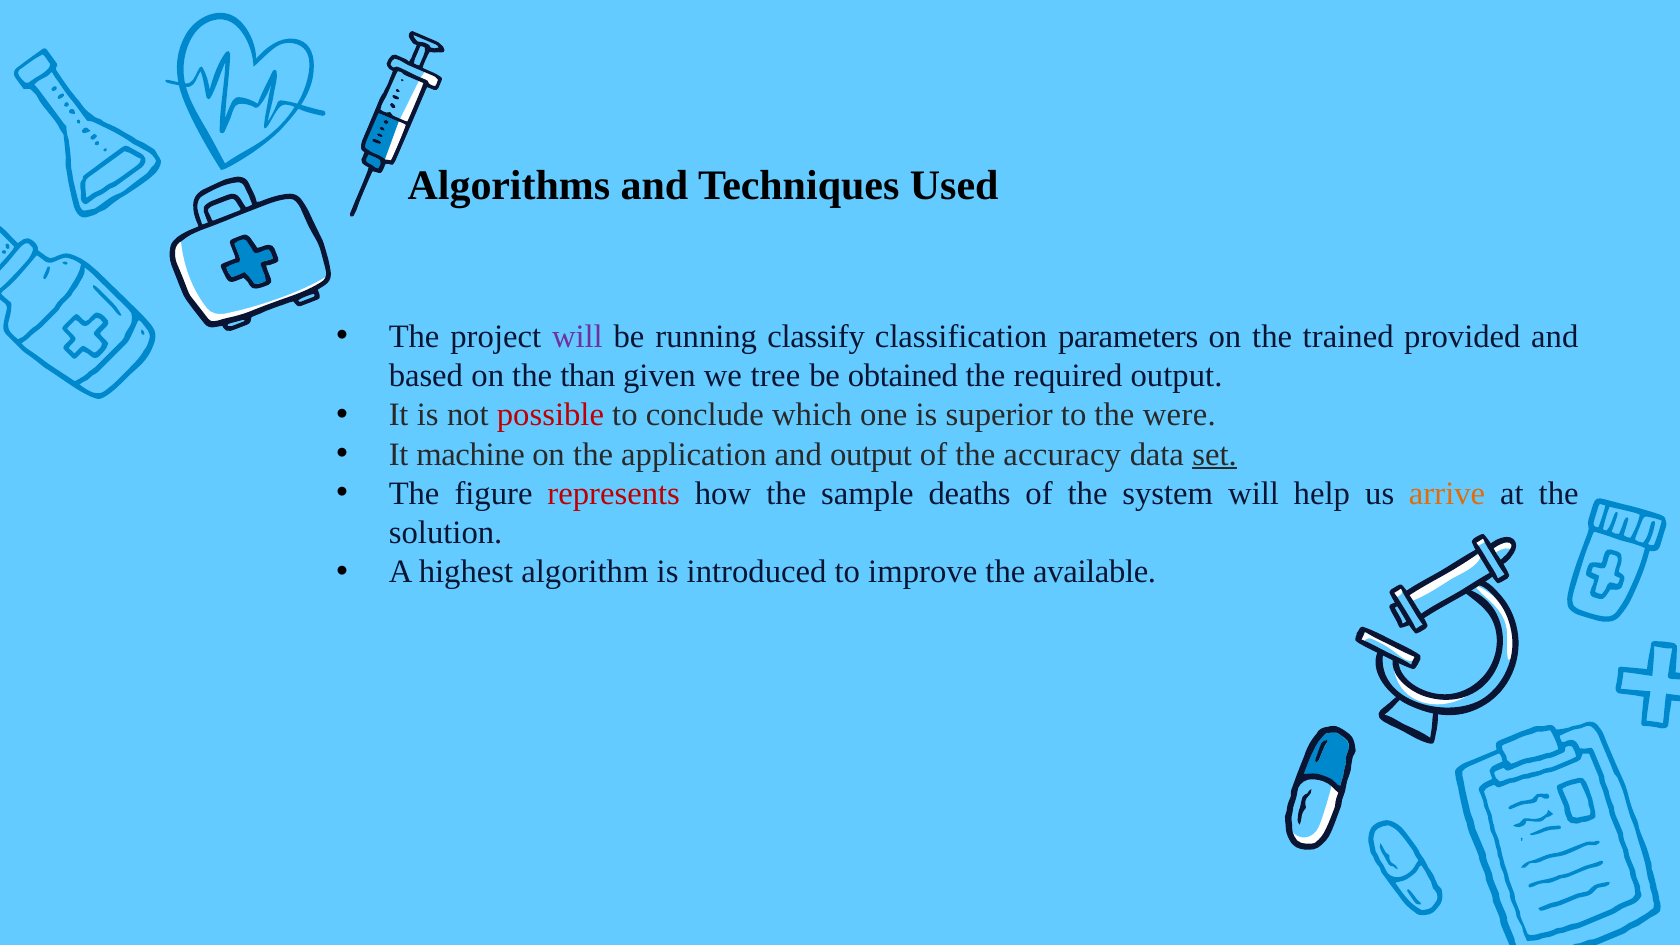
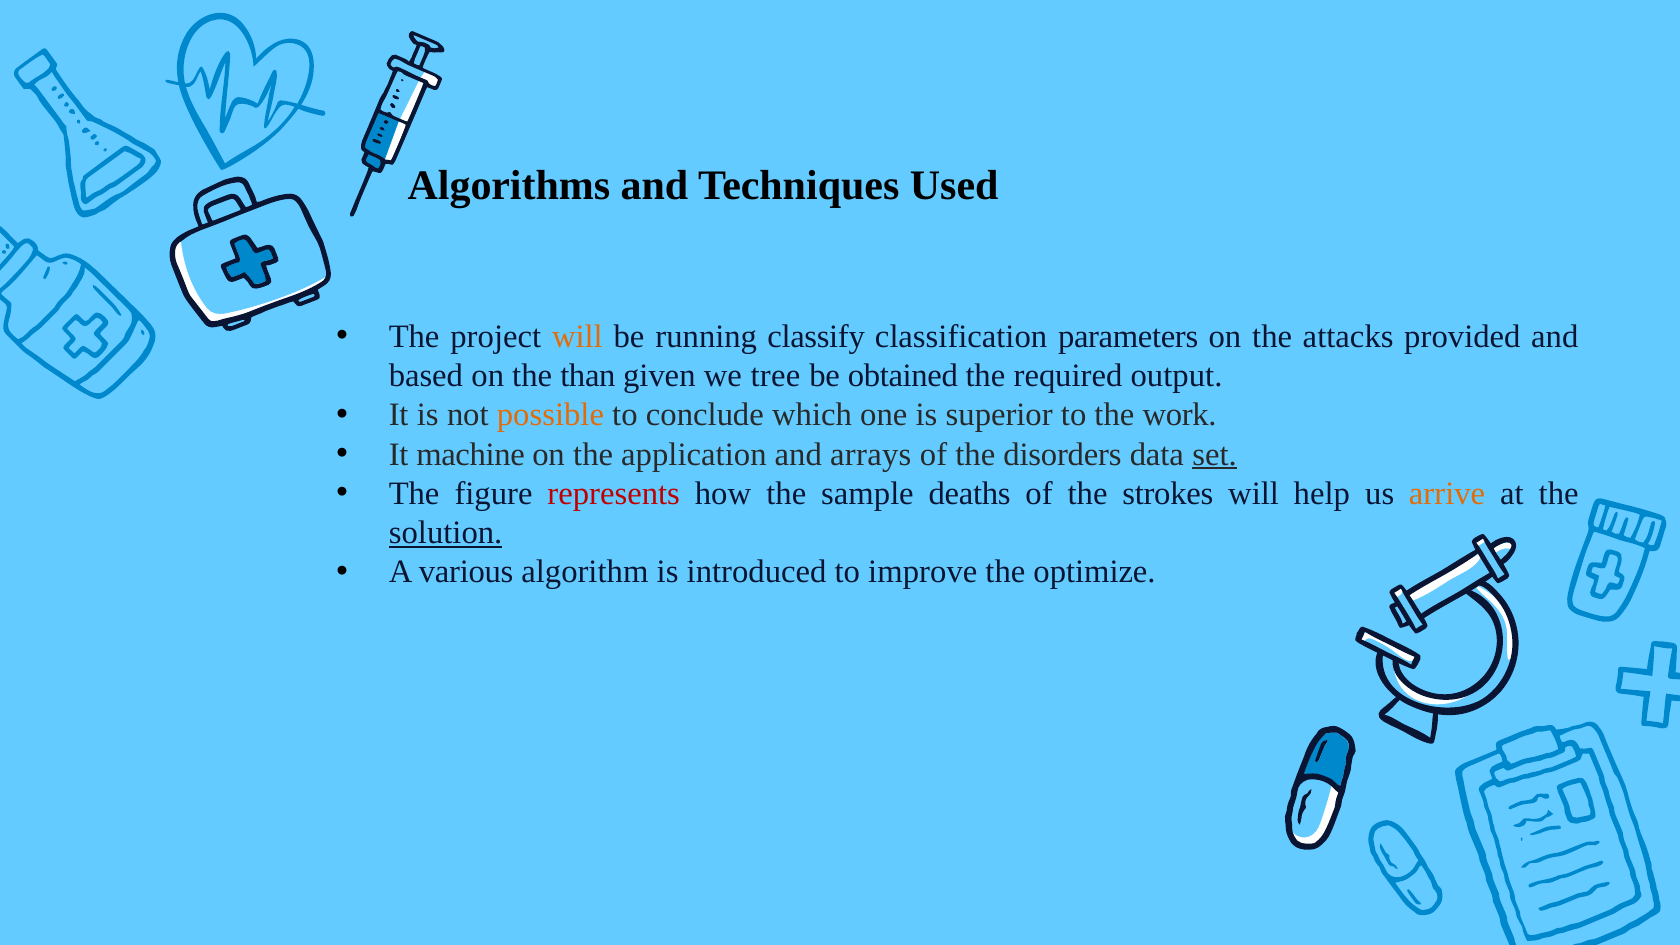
will colour: purple -> orange (577, 337)
trained: trained -> attacks (1348, 337)
possible colour: red -> orange (550, 415)
were: were -> work (1180, 415)
and output: output -> arrays (871, 454)
accuracy: accuracy -> disorders (1062, 454)
system: system -> strokes (1168, 494)
solution underline: none -> present (446, 533)
highest: highest -> various (466, 572)
available: available -> optimize (1095, 572)
